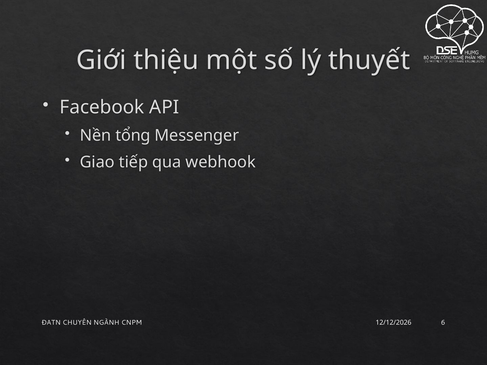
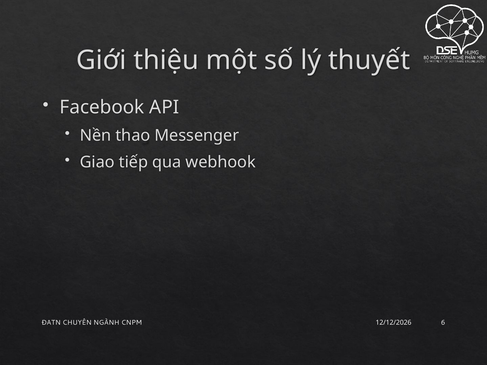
tổng: tổng -> thao (133, 136)
